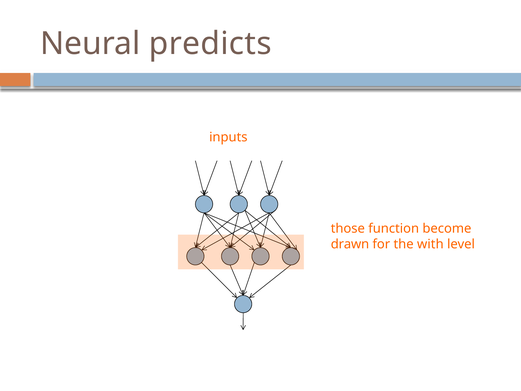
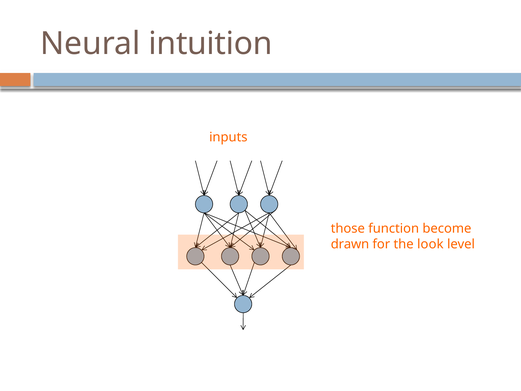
predicts: predicts -> intuition (211, 43)
with: with -> look (430, 244)
